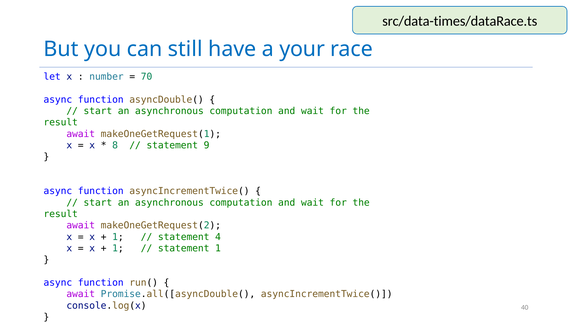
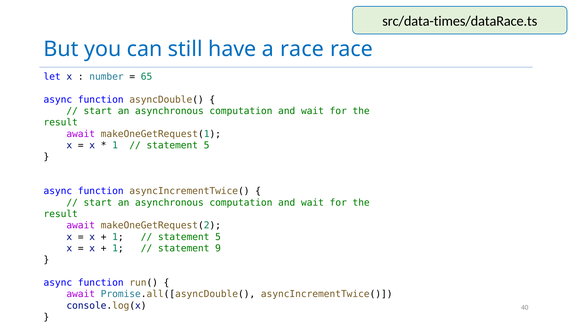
a your: your -> race (302, 49)
70: 70 -> 65 (147, 77)
8: 8 -> 1 (115, 145)
9: 9 -> 5 (207, 145)
4: 4 -> 5 (218, 237)
statement 1: 1 -> 9 (218, 248)
